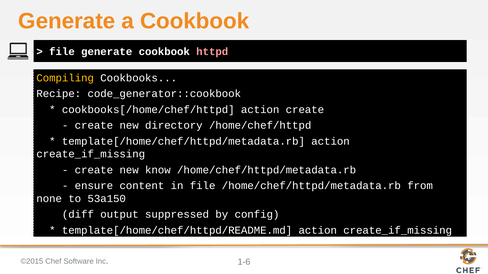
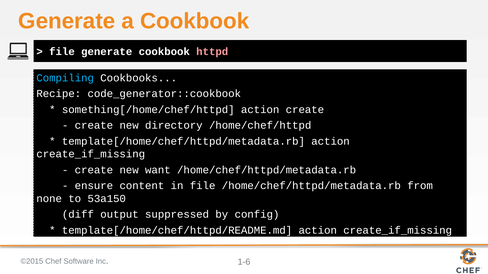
Compiling colour: yellow -> light blue (65, 78)
cookbooks[/home/chef/httpd: cookbooks[/home/chef/httpd -> something[/home/chef/httpd (148, 110)
know: know -> want (158, 170)
